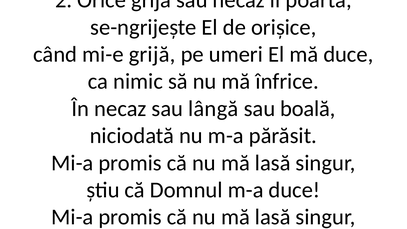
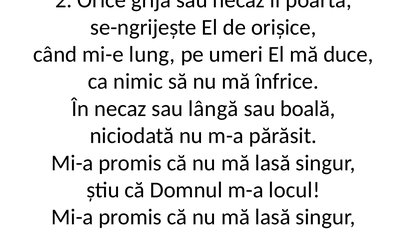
mi-e grijă: grijă -> lung (152, 54)
m-a duce: duce -> locul (294, 190)
